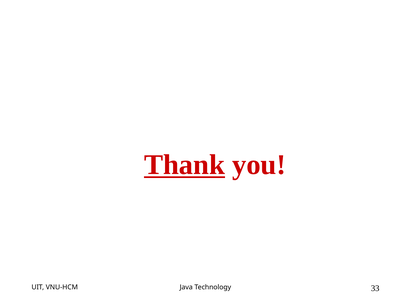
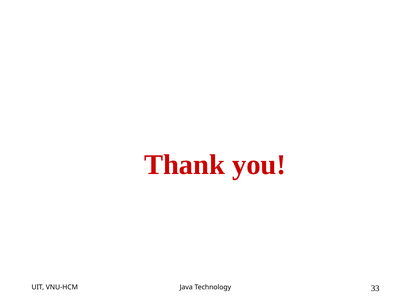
Thank underline: present -> none (185, 165)
